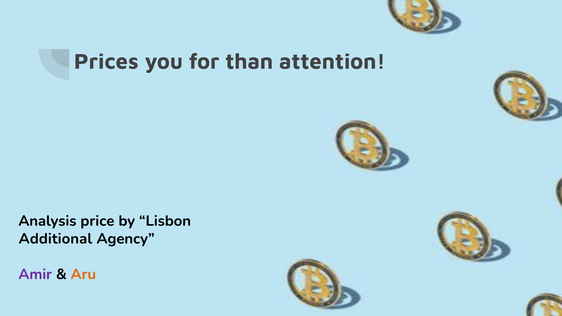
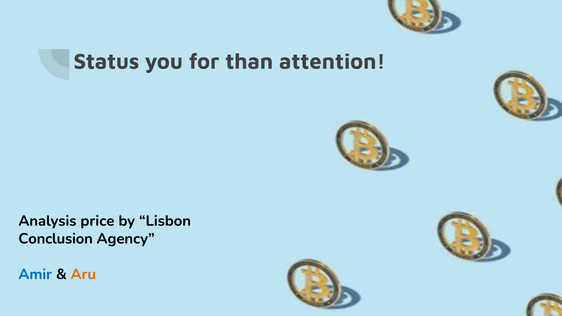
Prices: Prices -> Status (106, 62)
Additional: Additional -> Conclusion (56, 239)
Amir colour: purple -> blue (35, 274)
